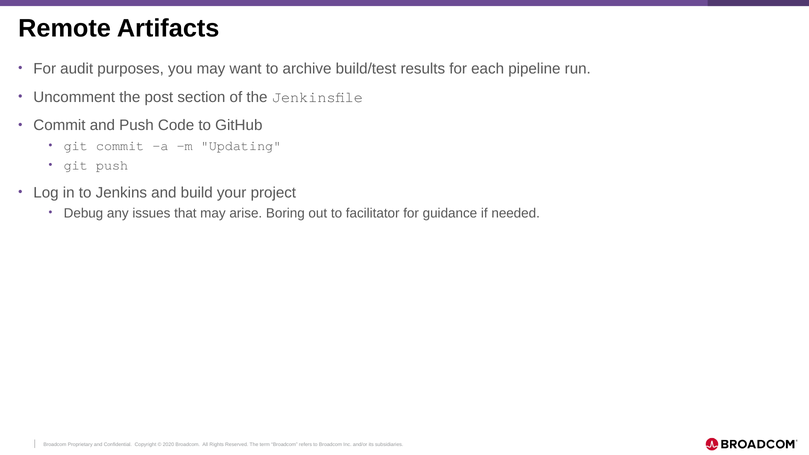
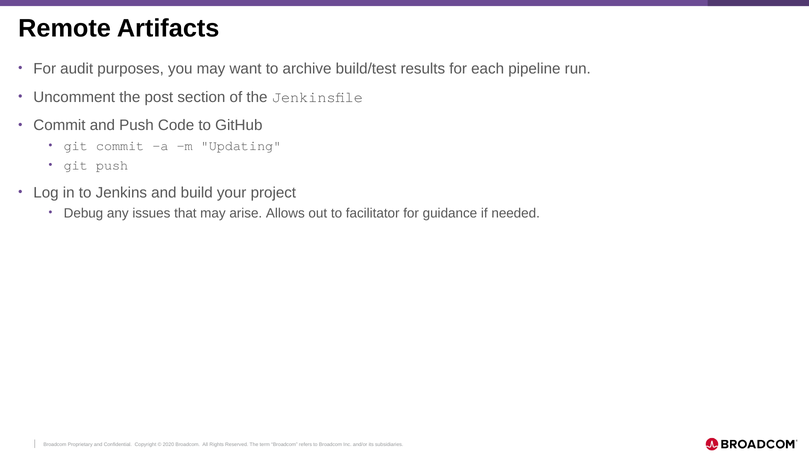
Boring: Boring -> Allows (285, 213)
